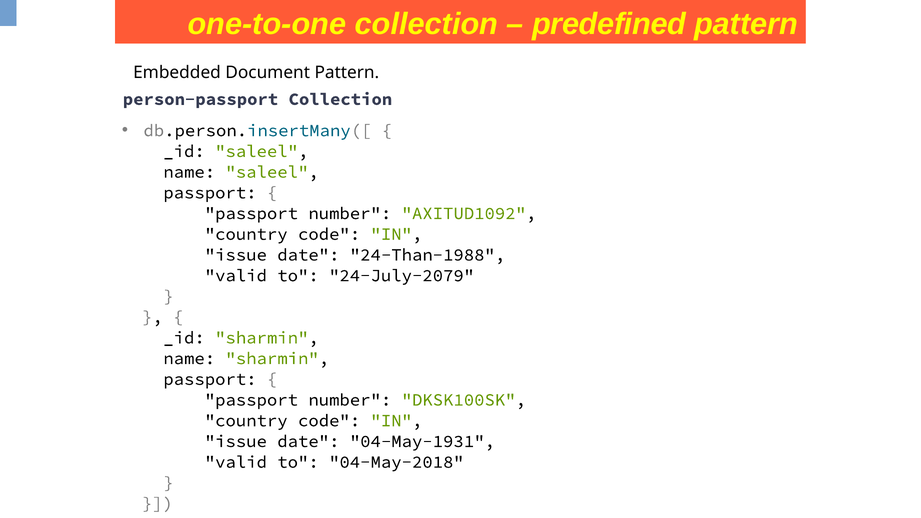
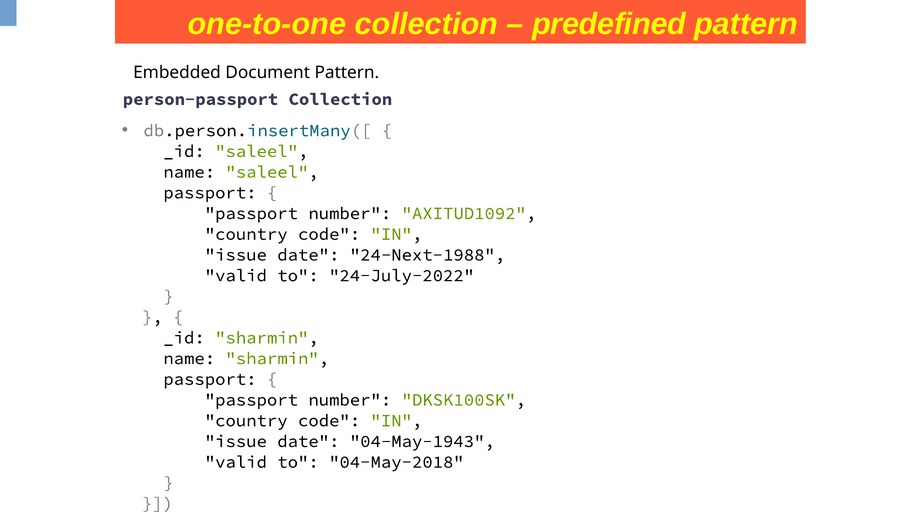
24-Than-1988: 24-Than-1988 -> 24-Next-1988 (428, 255)
24-July-2079: 24-July-2079 -> 24-July-2022 (402, 276)
04-May-1931: 04-May-1931 -> 04-May-1943 (422, 441)
